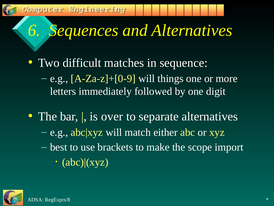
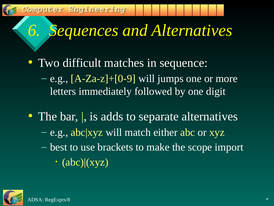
things: things -> jumps (171, 78)
over: over -> adds (112, 116)
